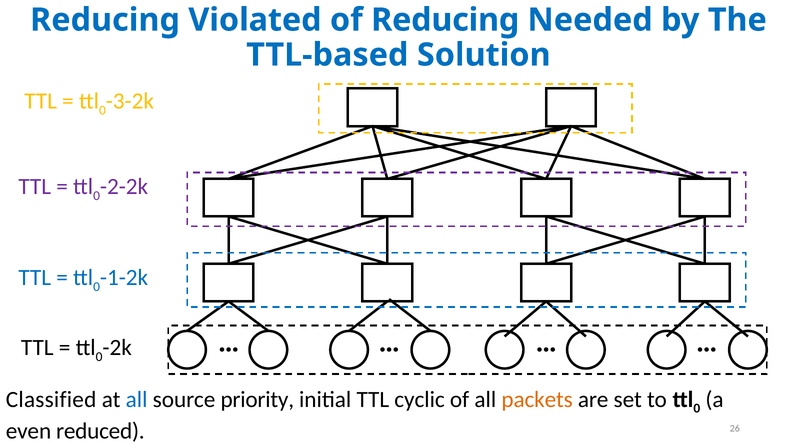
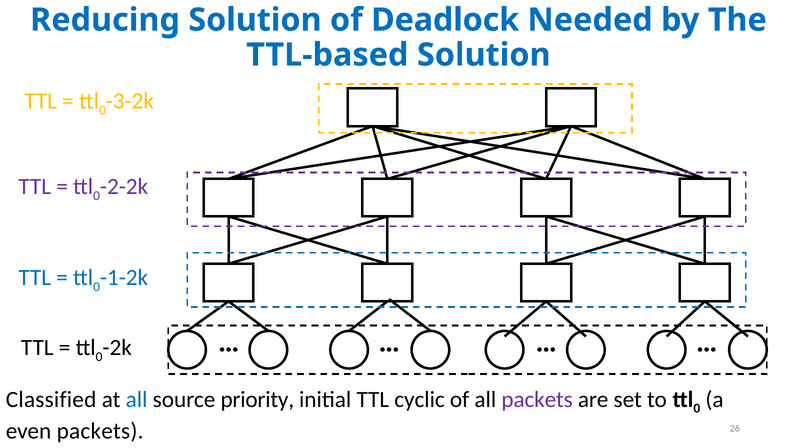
Reducing Violated: Violated -> Solution (255, 20)
of Reducing: Reducing -> Deadlock (445, 20)
packets colour: orange -> purple (537, 400)
even reduced: reduced -> packets (100, 432)
